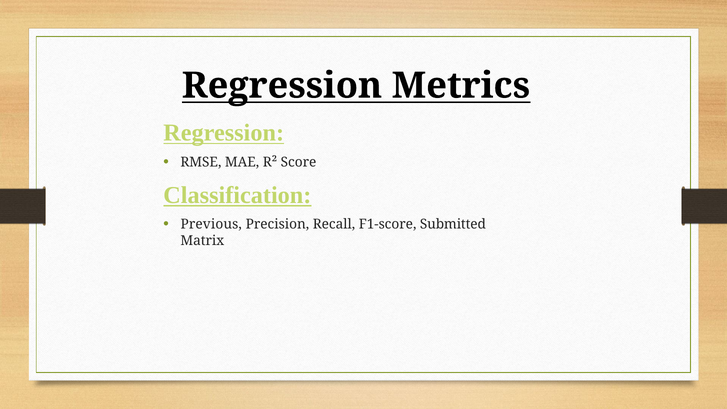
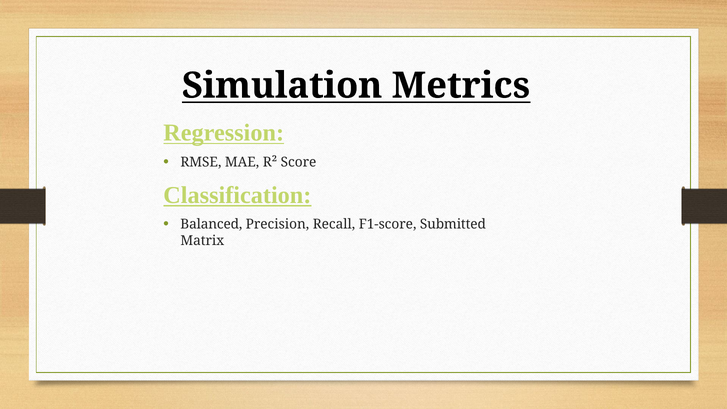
Regression: Regression -> Simulation (282, 86)
Previous: Previous -> Balanced (211, 224)
